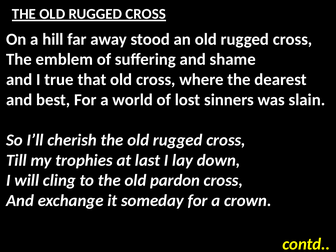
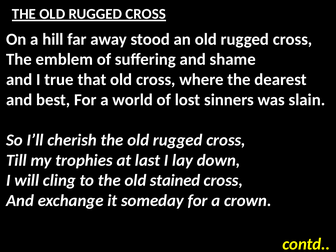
pardon: pardon -> stained (175, 180)
